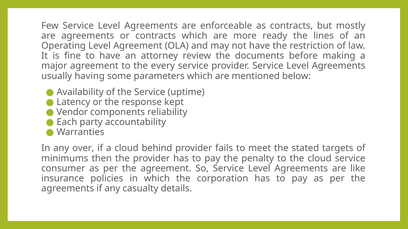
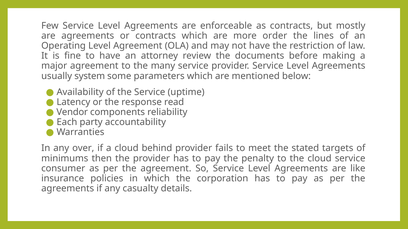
ready: ready -> order (275, 36)
every: every -> many (163, 66)
having: having -> system (90, 76)
kept: kept -> read (174, 102)
